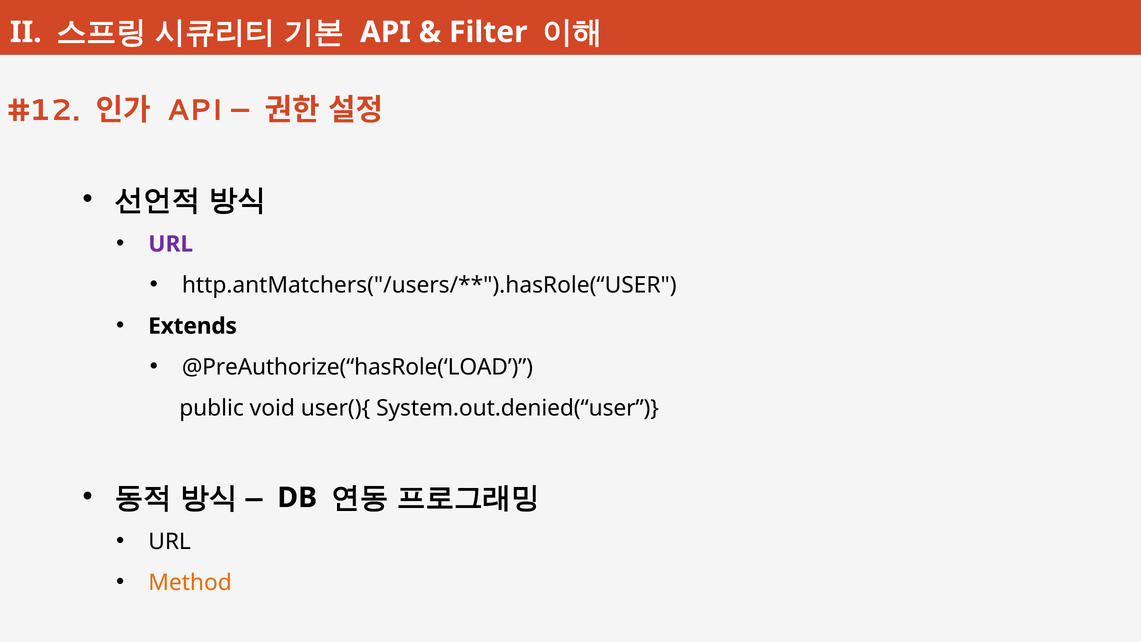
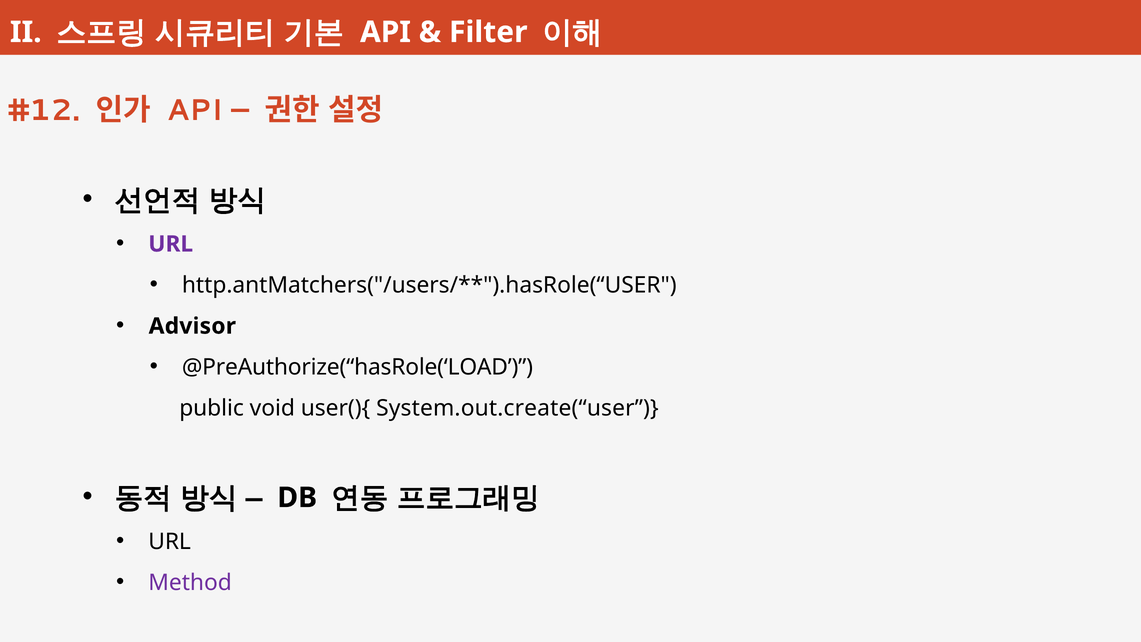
Extends: Extends -> Advisor (192, 326)
System.out.denied(“user: System.out.denied(“user -> System.out.create(“user (517, 408)
Method colour: orange -> purple (190, 583)
